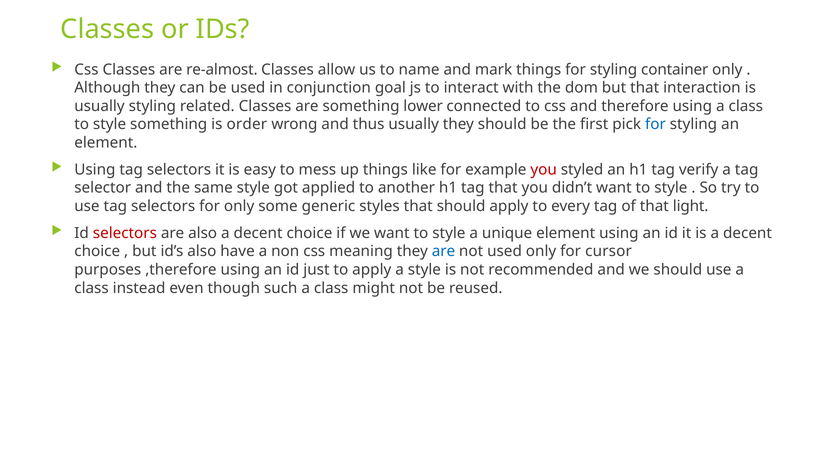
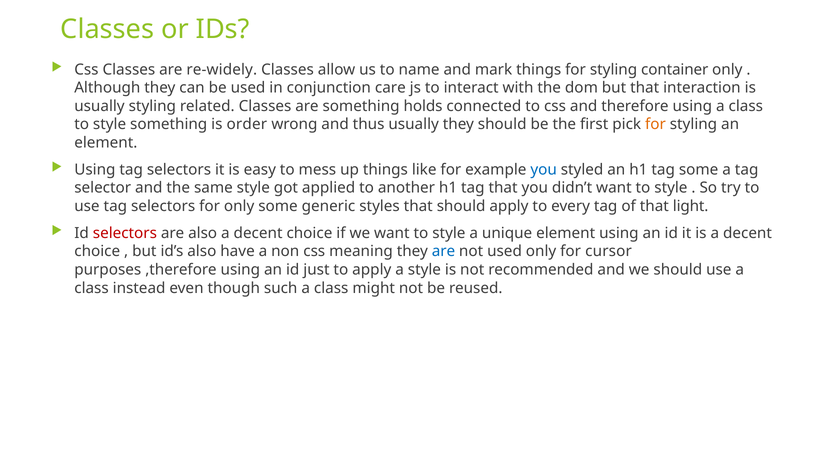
re-almost: re-almost -> re-widely (222, 70)
goal: goal -> care (390, 88)
lower: lower -> holds (423, 106)
for colour: blue -> orange (655, 125)
you colour: red -> blue (544, 170)
tag verify: verify -> some (699, 170)
